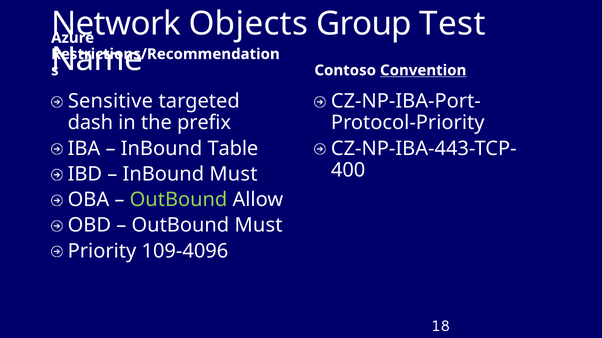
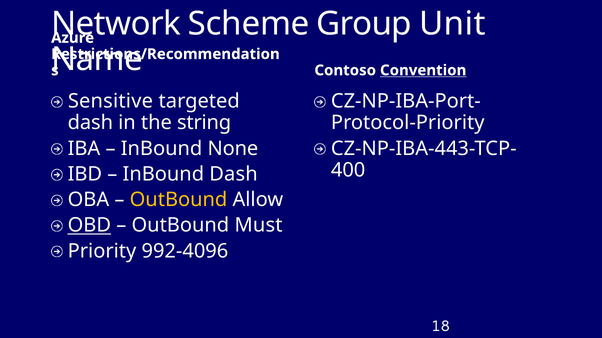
Objects: Objects -> Scheme (249, 24)
Test: Test -> Unit (452, 24)
prefix: prefix -> string (204, 123)
Table: Table -> None (233, 149)
InBound Must: Must -> Dash (234, 174)
OutBound colour: light green -> yellow (179, 200)
OBD underline: none -> present (89, 226)
109-4096: 109-4096 -> 992-4096 (185, 251)
